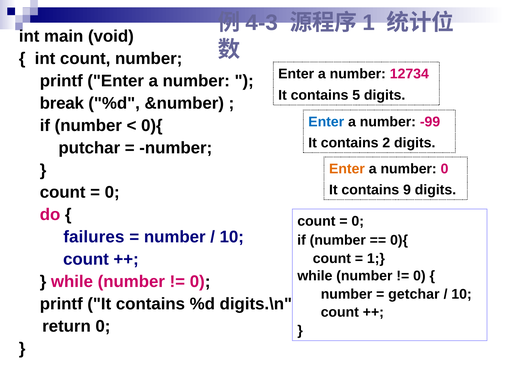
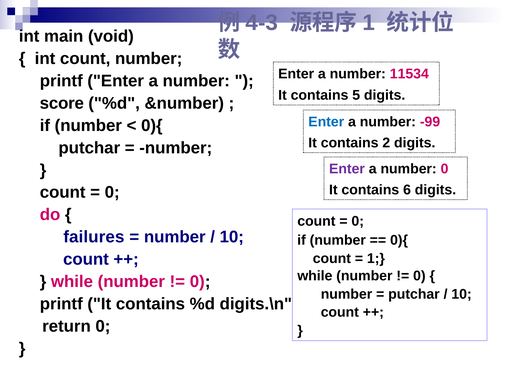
12734: 12734 -> 11534 (409, 74)
break: break -> score (62, 103)
Enter colour: orange -> purple (347, 169)
9: 9 -> 6 (407, 190)
getchar: getchar -> putchar (414, 294)
